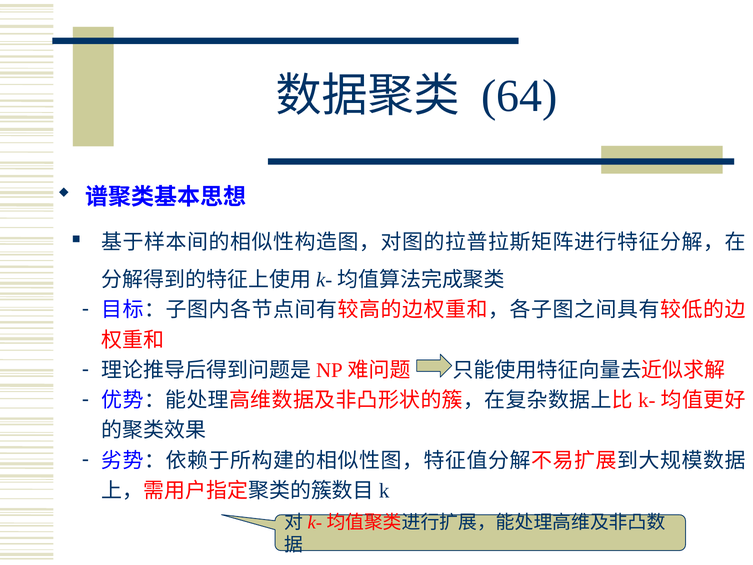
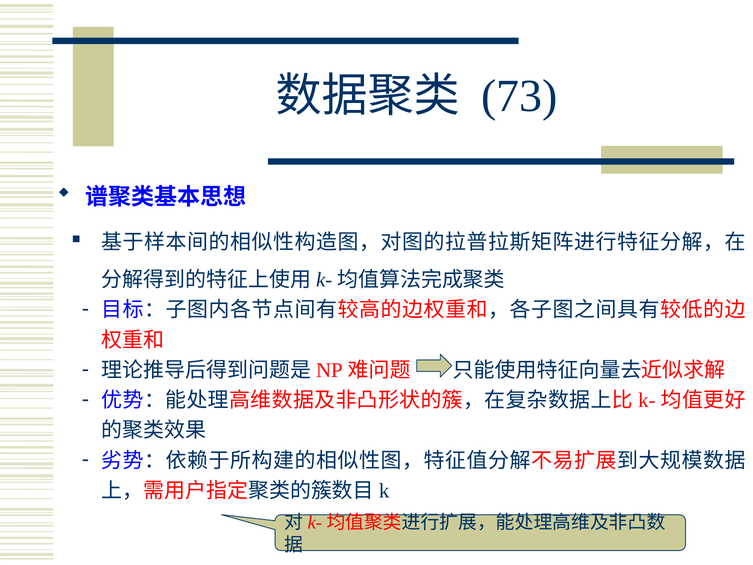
64: 64 -> 73 (519, 96)
